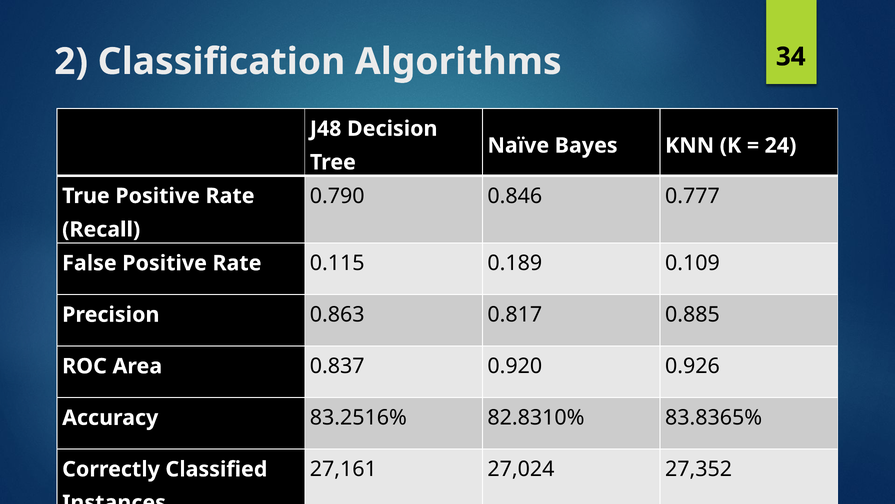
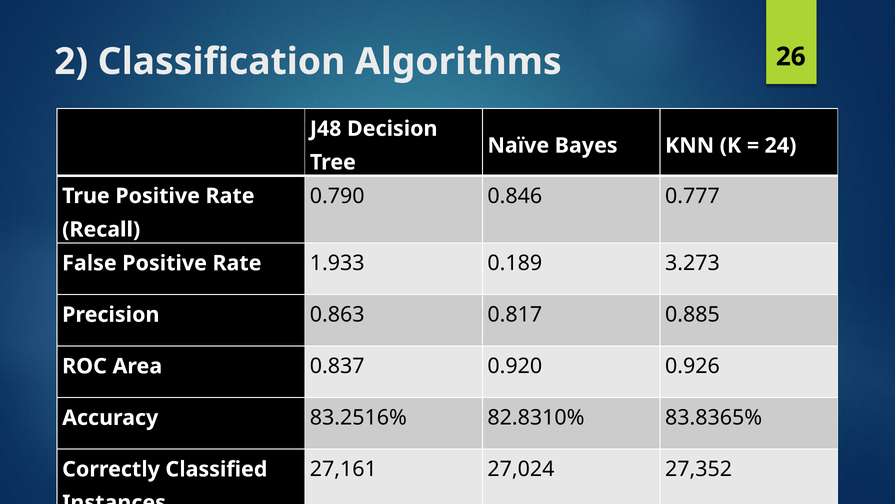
34: 34 -> 26 (791, 57)
0.115: 0.115 -> 1.933 (337, 263)
0.109: 0.109 -> 3.273 (692, 263)
